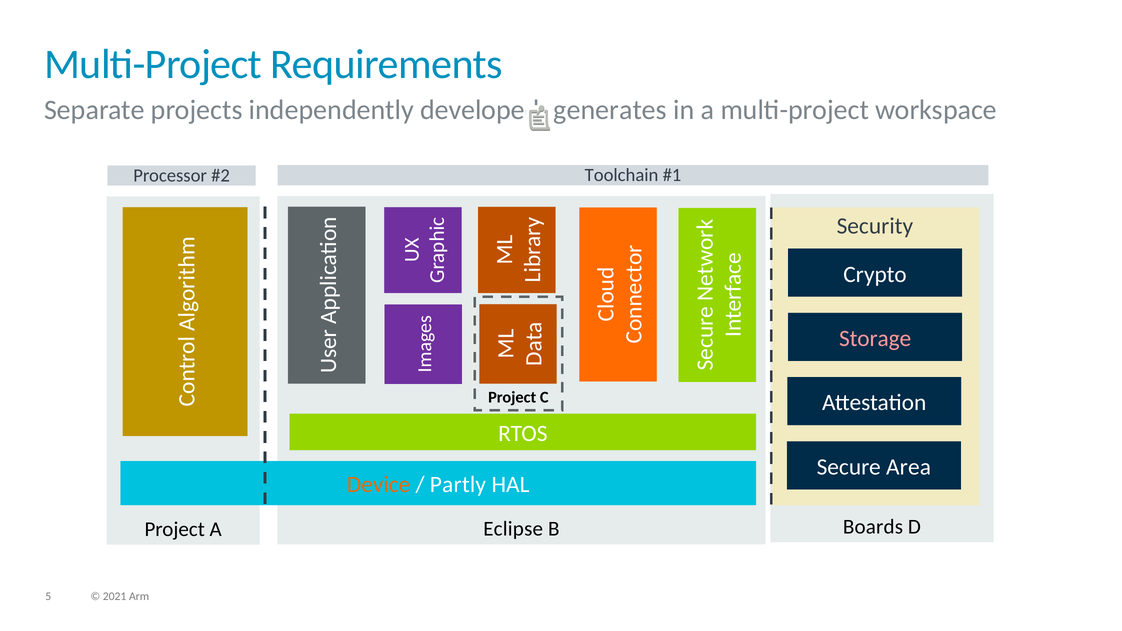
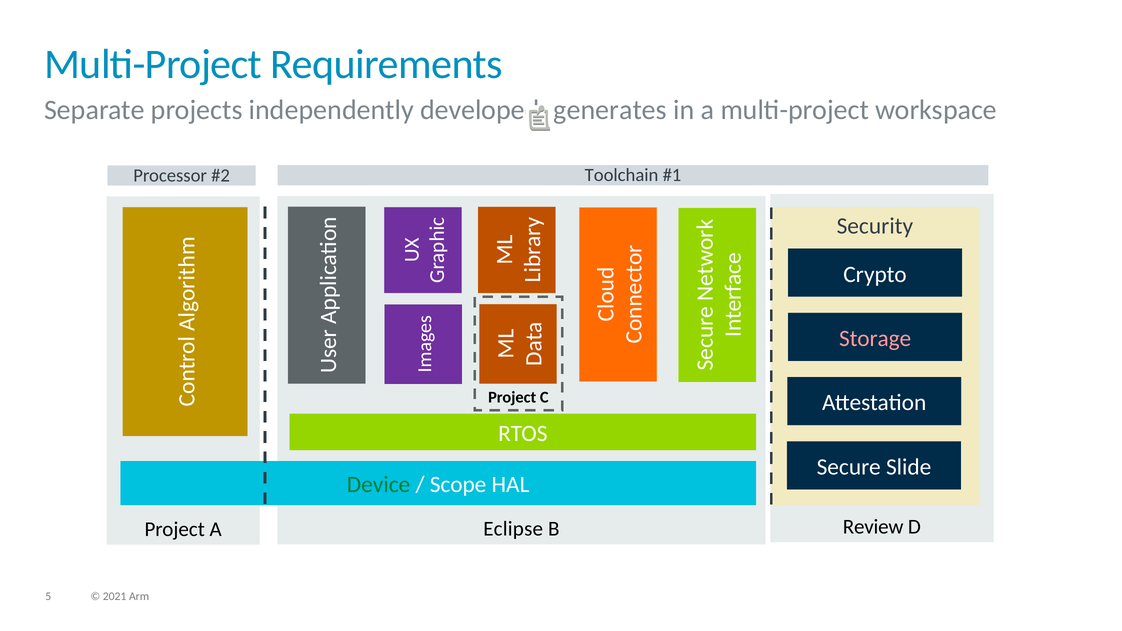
Area: Area -> Slide (909, 467)
Device colour: orange -> green (379, 485)
Partly: Partly -> Scope (458, 485)
Boards: Boards -> Review (873, 527)
